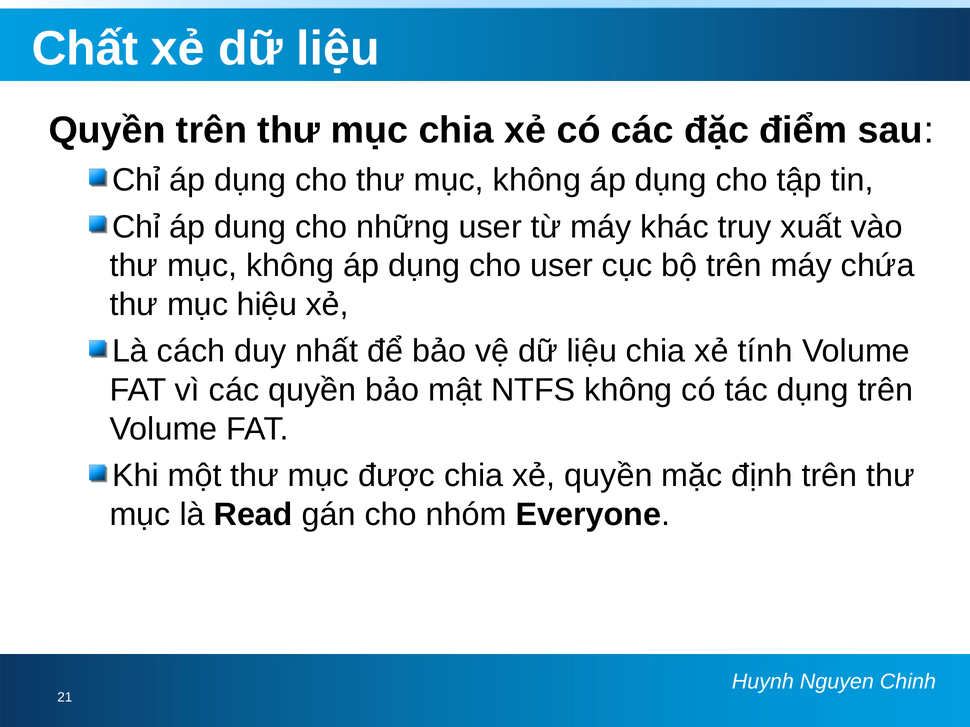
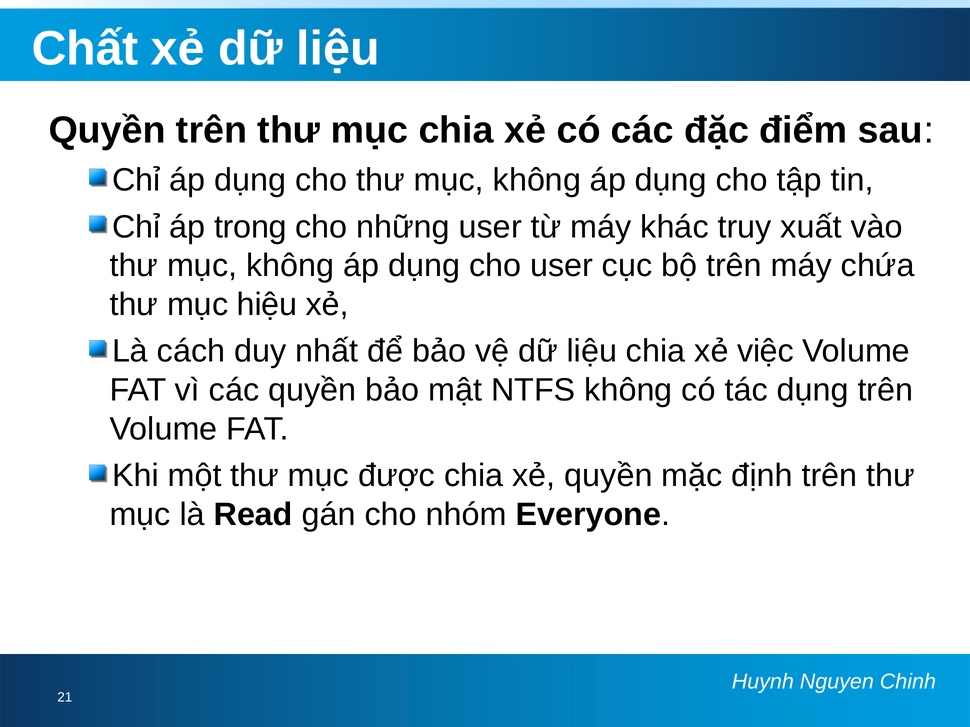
dung: dung -> trong (250, 227)
tính: tính -> việc (765, 352)
